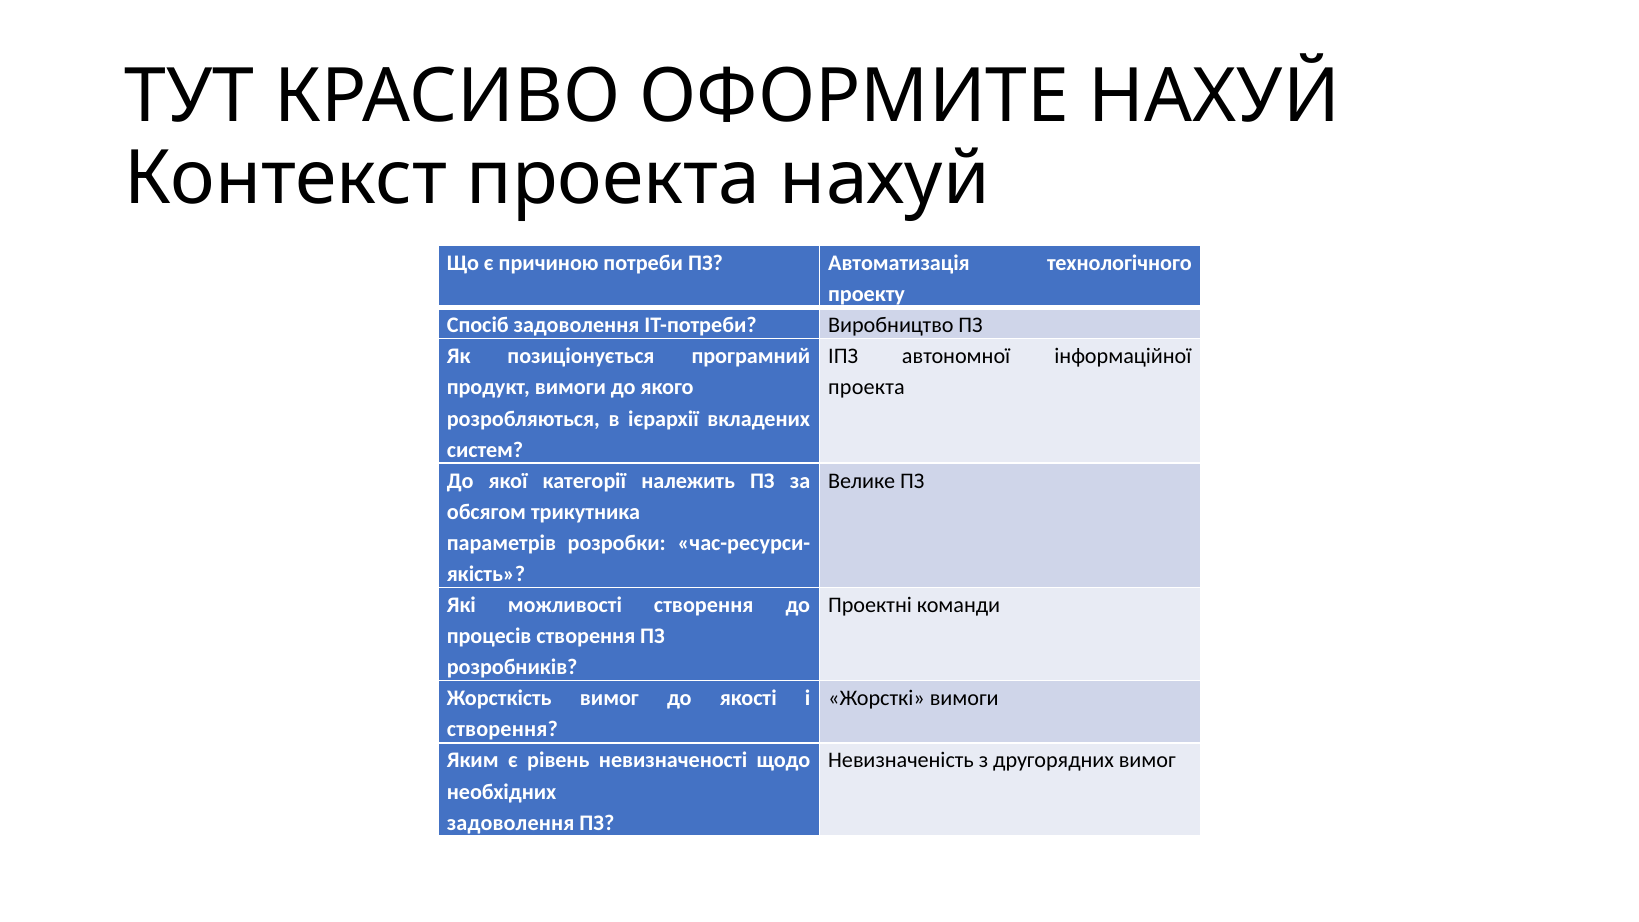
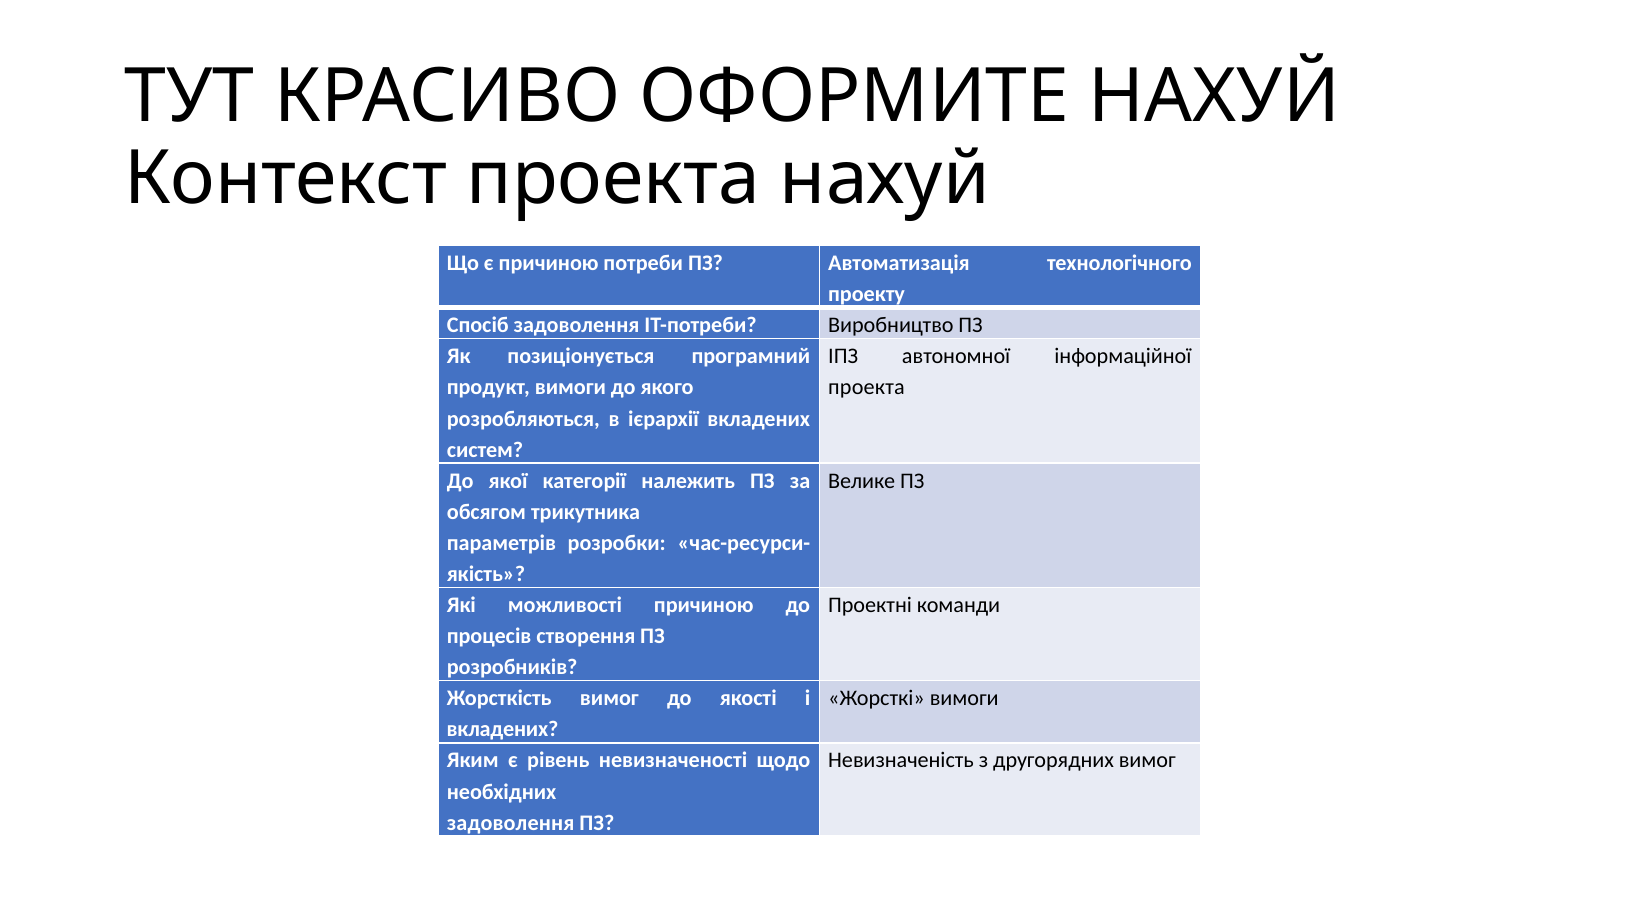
можливості створення: створення -> причиною (704, 605)
створення: створення -> вкладених (503, 729)
